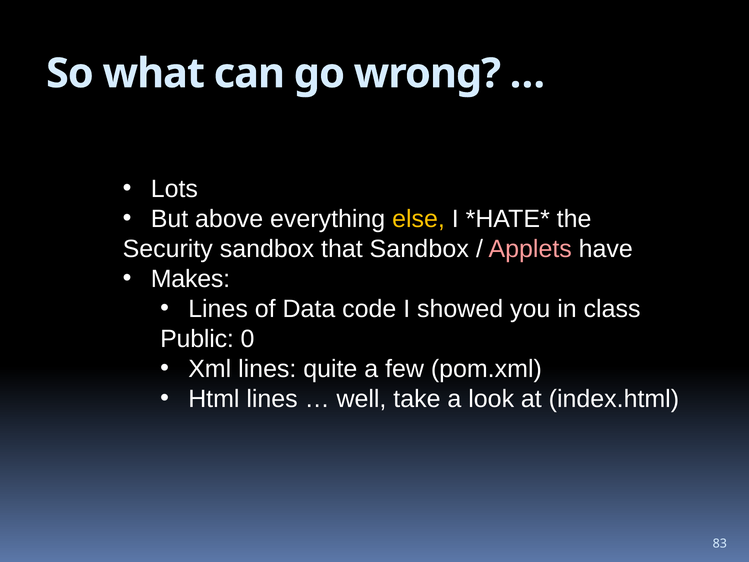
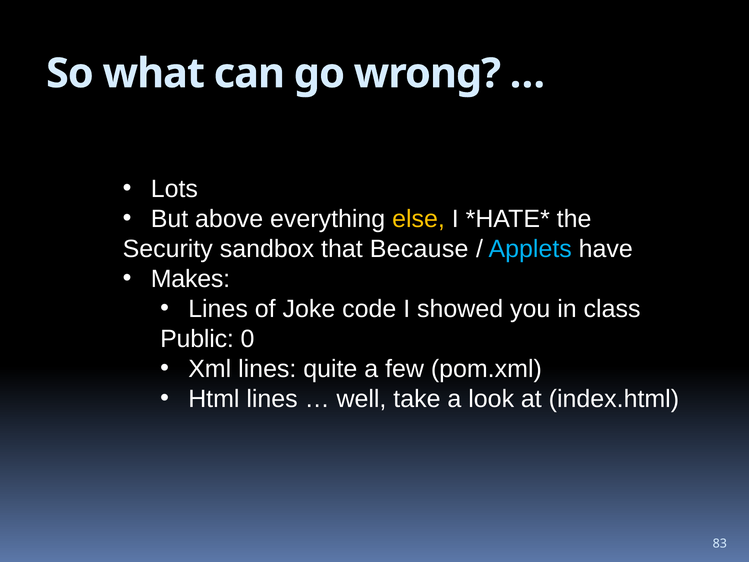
that Sandbox: Sandbox -> Because (419, 249)
Applets colour: pink -> light blue (530, 249)
Data: Data -> Joke (309, 309)
